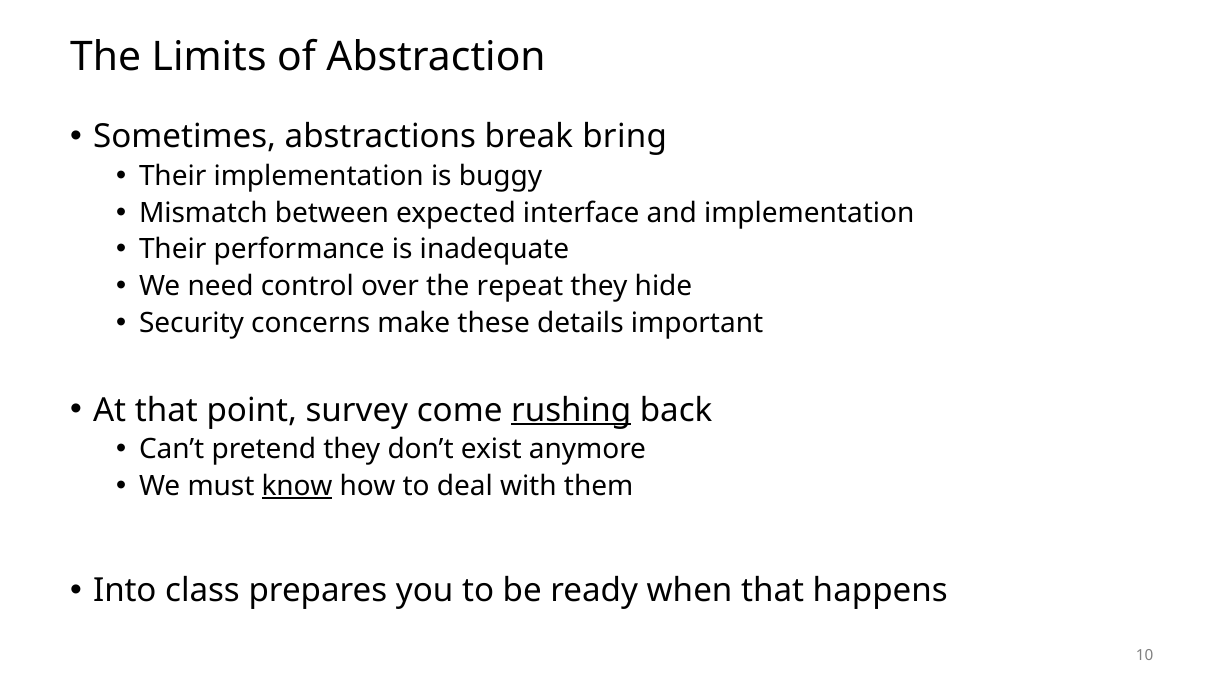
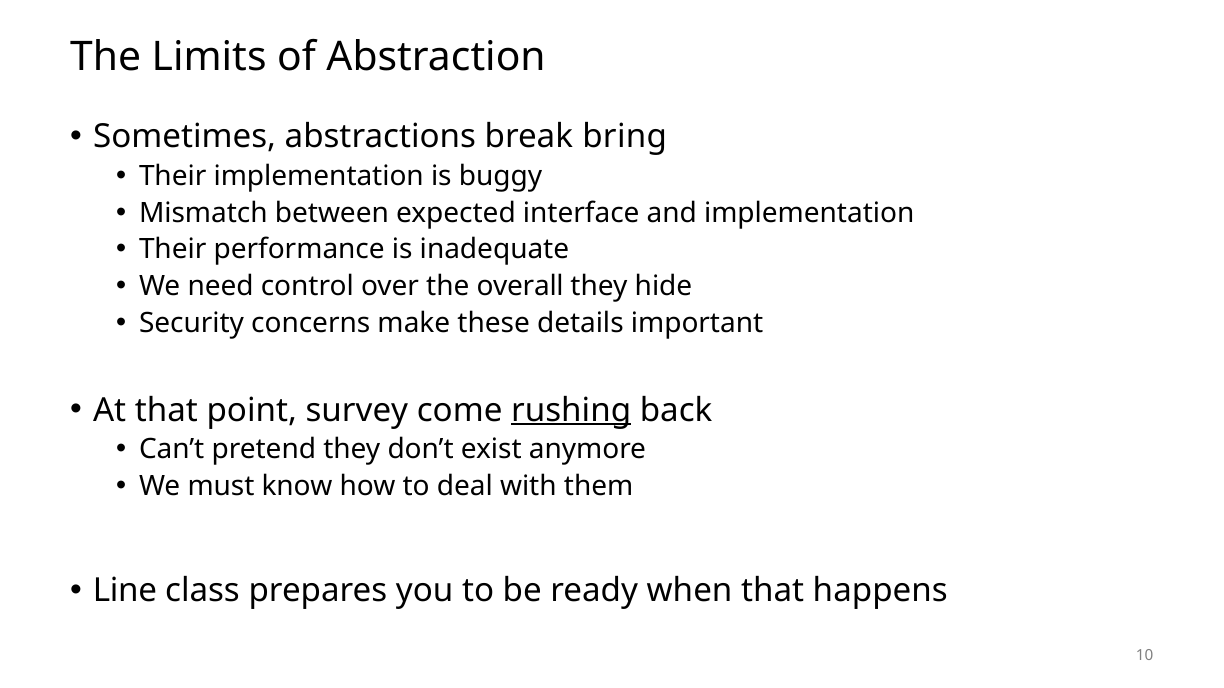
repeat: repeat -> overall (520, 286)
know underline: present -> none (297, 487)
Into: Into -> Line (125, 591)
